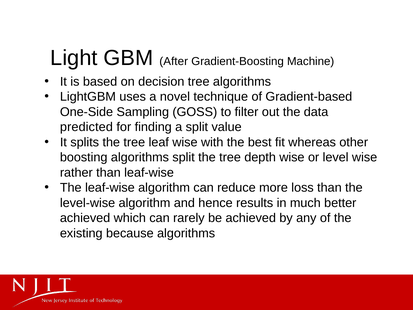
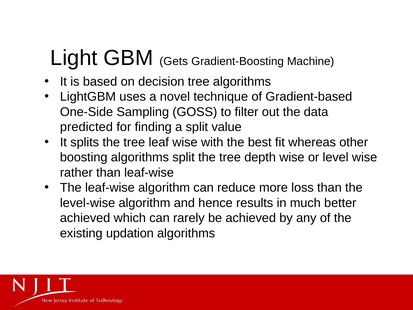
After: After -> Gets (174, 61)
because: because -> updation (130, 233)
